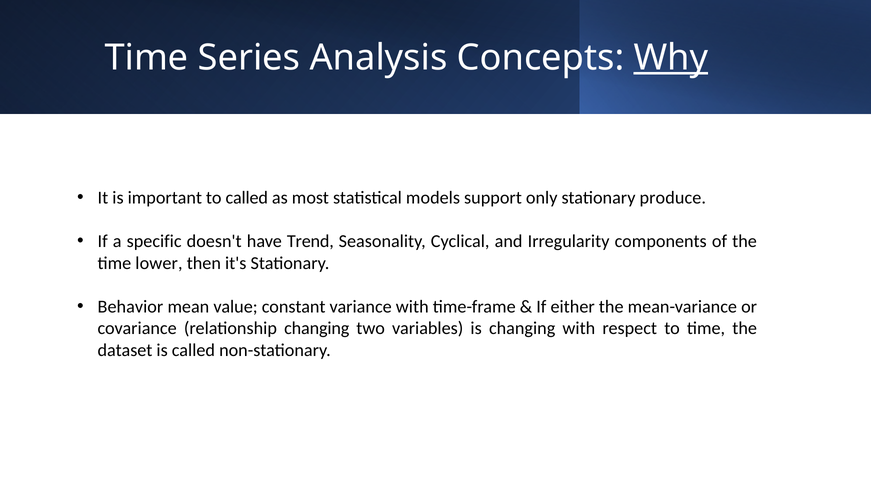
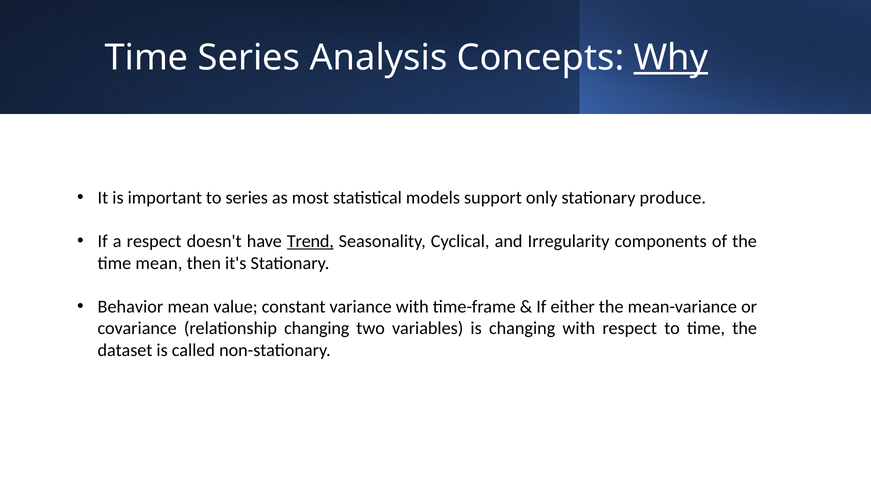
to called: called -> series (247, 198)
a specific: specific -> respect (154, 241)
Trend underline: none -> present (310, 241)
time lower: lower -> mean (159, 263)
